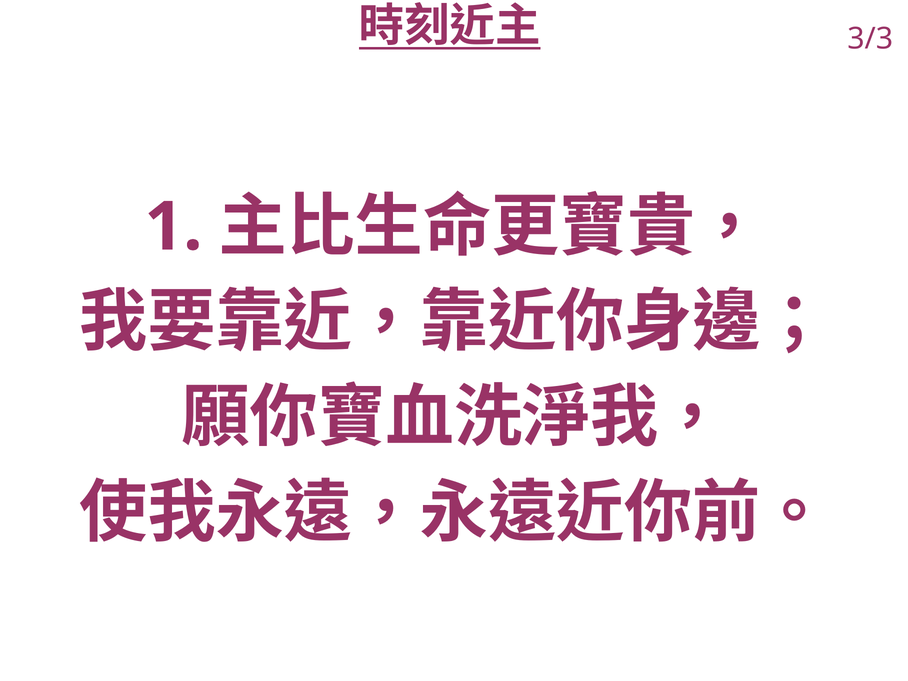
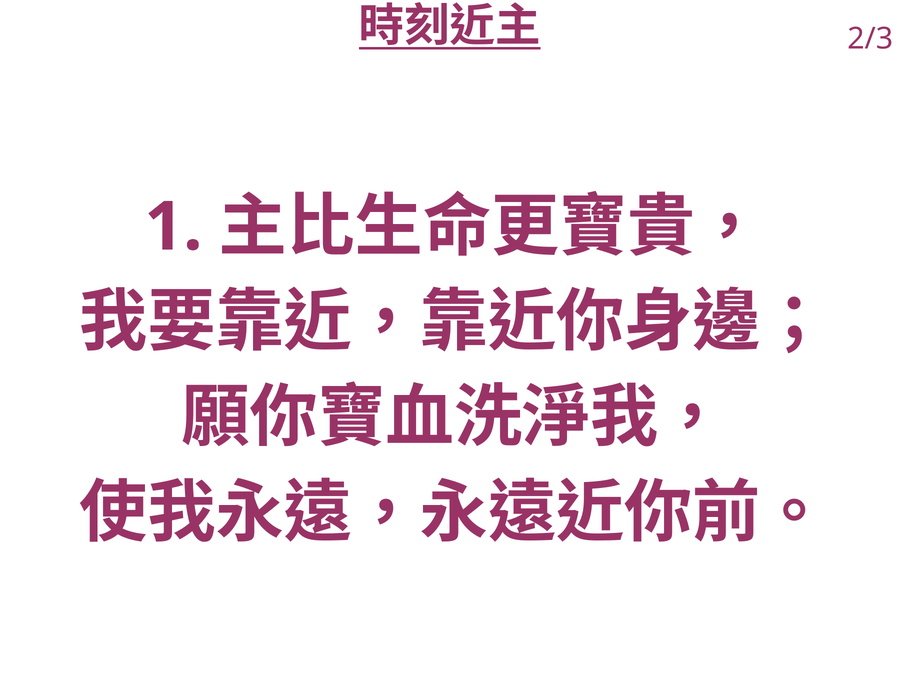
3/3: 3/3 -> 2/3 (870, 39)
